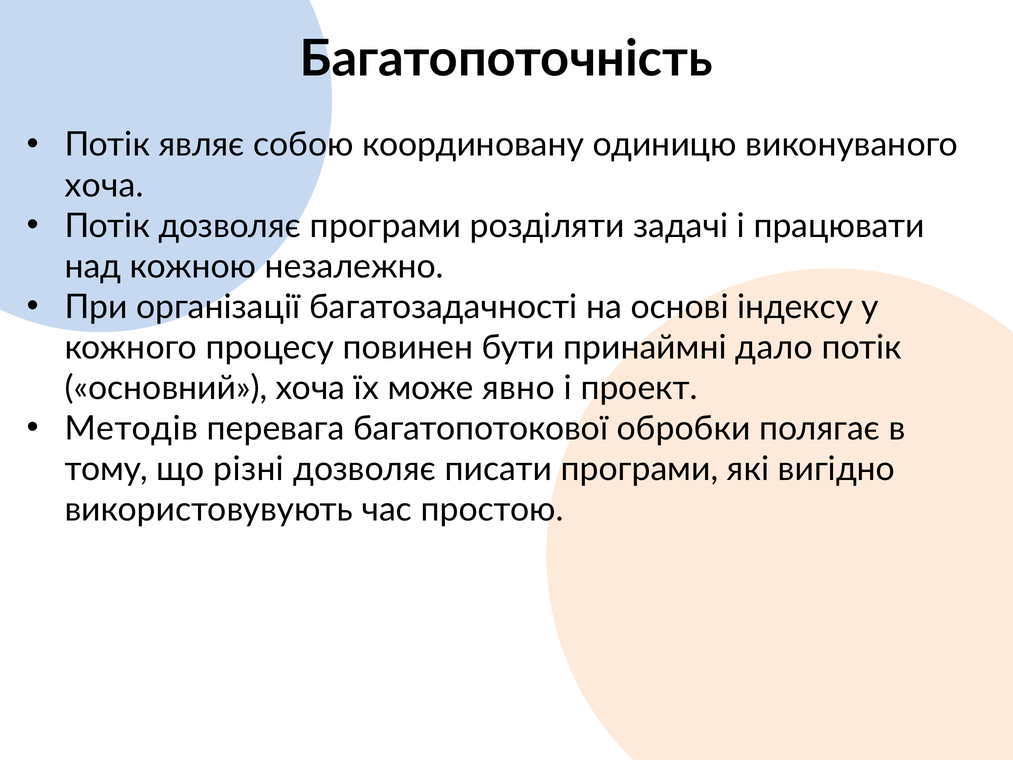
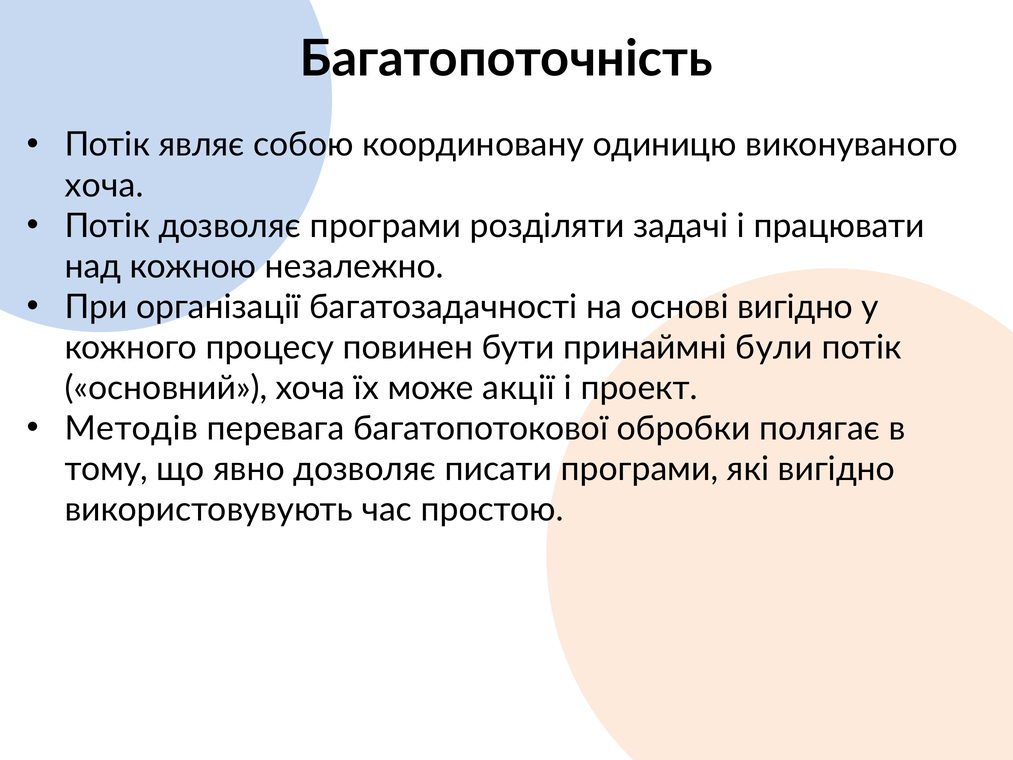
основі індексу: індексу -> вигідно (795, 307)
дало: дало -> були (774, 347)
явно: явно -> акції (519, 388)
різні: різні -> явно (249, 469)
